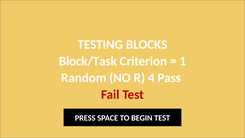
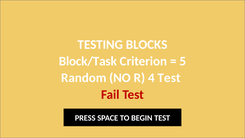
1: 1 -> 5 (183, 61)
4 Pass: Pass -> Test (169, 78)
